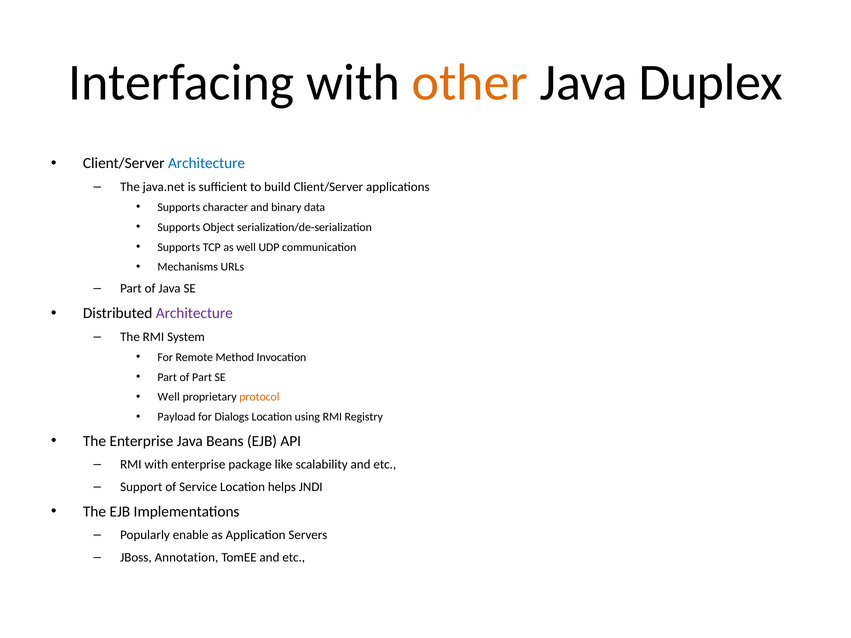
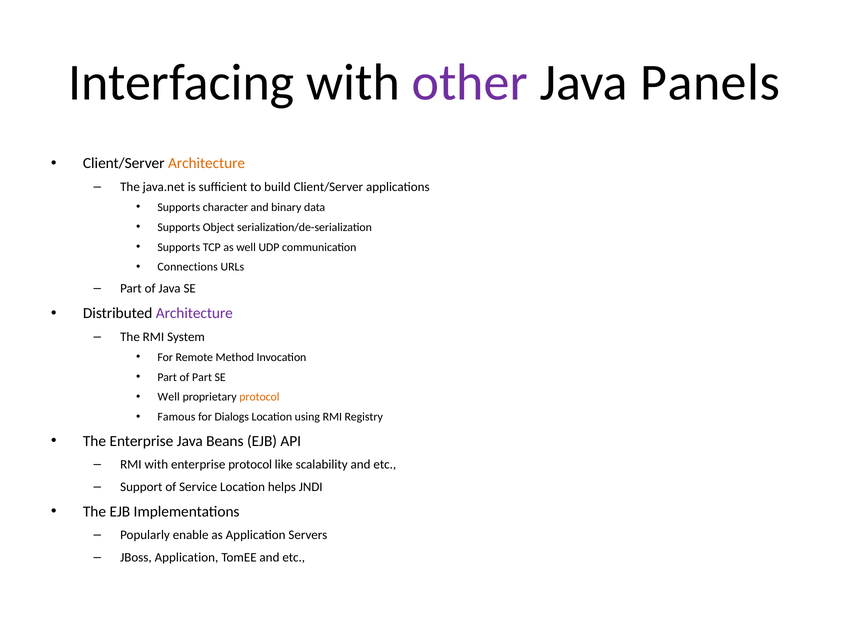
other colour: orange -> purple (470, 82)
Duplex: Duplex -> Panels (710, 82)
Architecture colour: blue -> orange (207, 163)
Mechanisms: Mechanisms -> Connections (188, 267)
Payload: Payload -> Famous (176, 417)
enterprise package: package -> protocol (250, 465)
JBoss Annotation: Annotation -> Application (186, 558)
